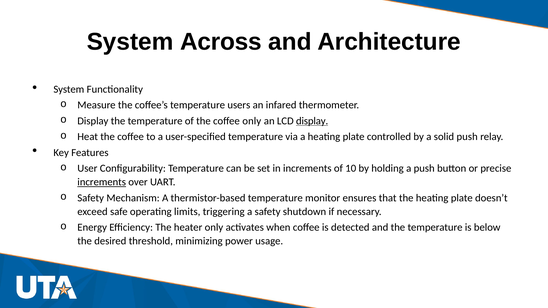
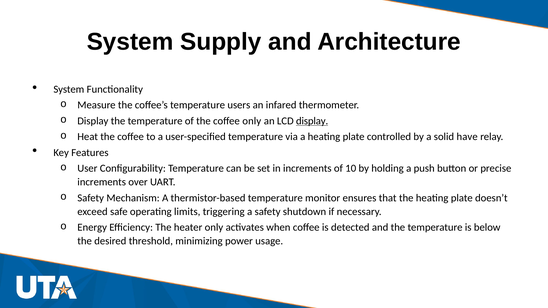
Across: Across -> Supply (221, 42)
solid push: push -> have (467, 137)
increments underline: present -> none (102, 182)
